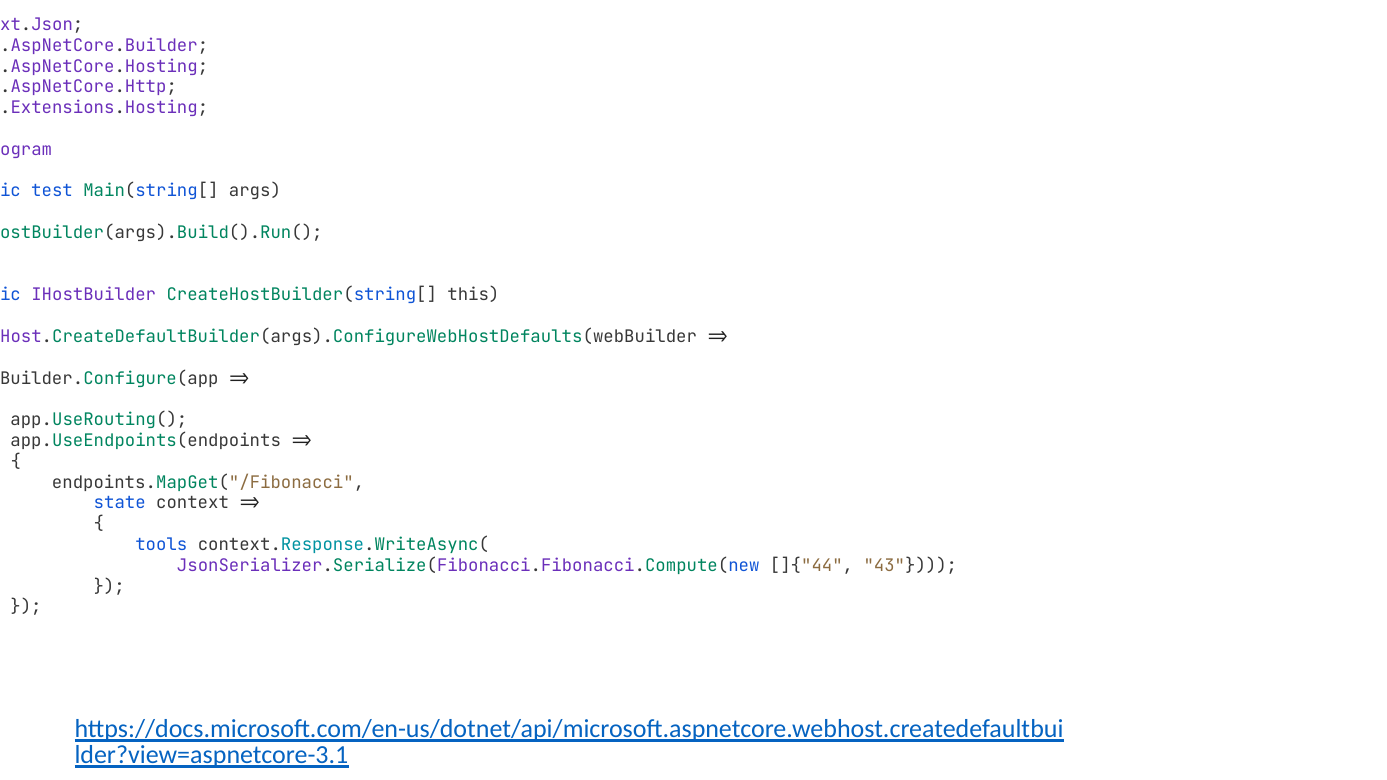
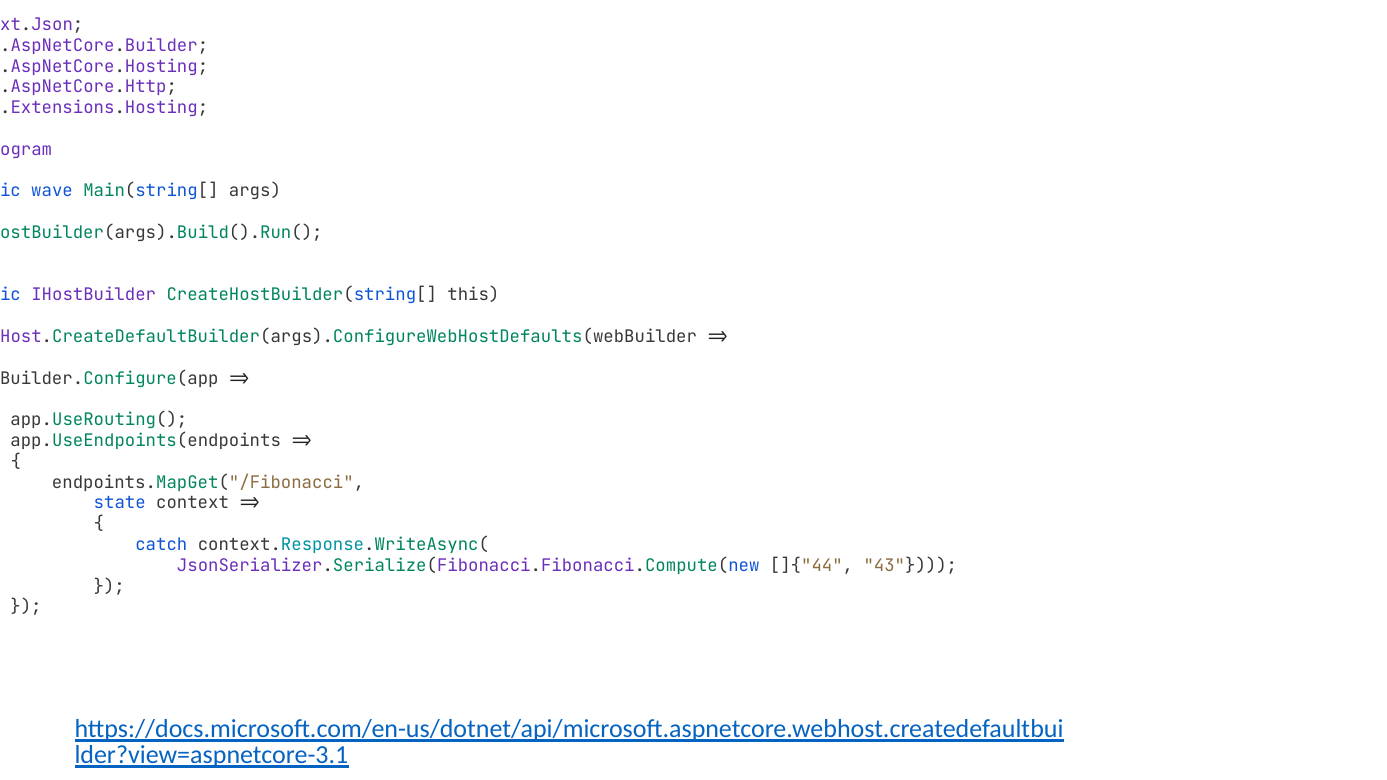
test: test -> wave (52, 191)
tools: tools -> catch (161, 545)
